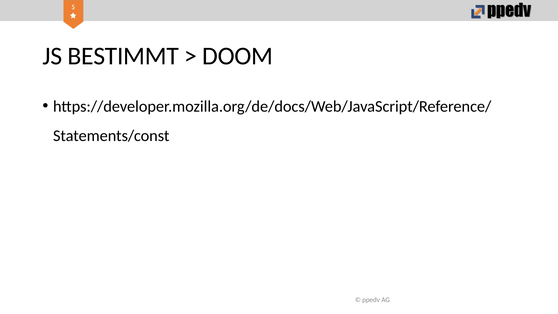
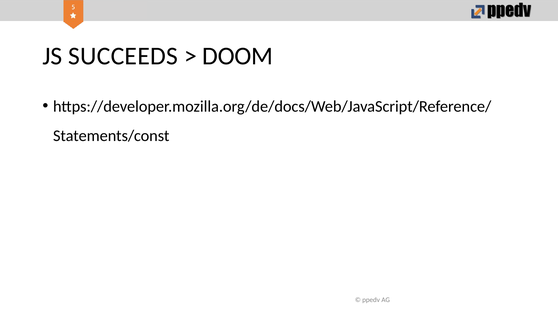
BESTIMMT: BESTIMMT -> SUCCEEDS (123, 56)
